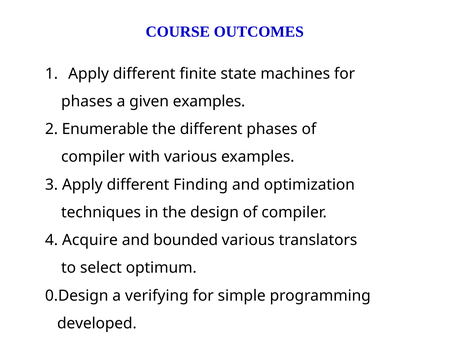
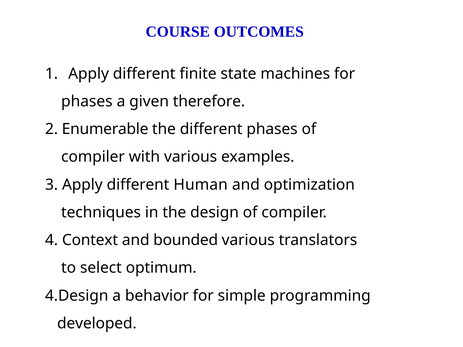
given examples: examples -> therefore (209, 101)
Finding: Finding -> Human (201, 185)
Acquire: Acquire -> Context (90, 240)
0.Design: 0.Design -> 4.Design (77, 296)
verifying: verifying -> behavior (157, 296)
